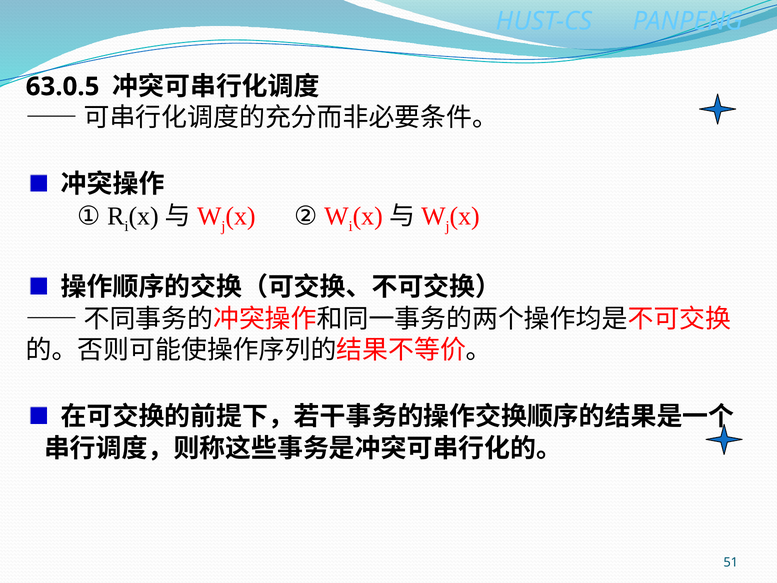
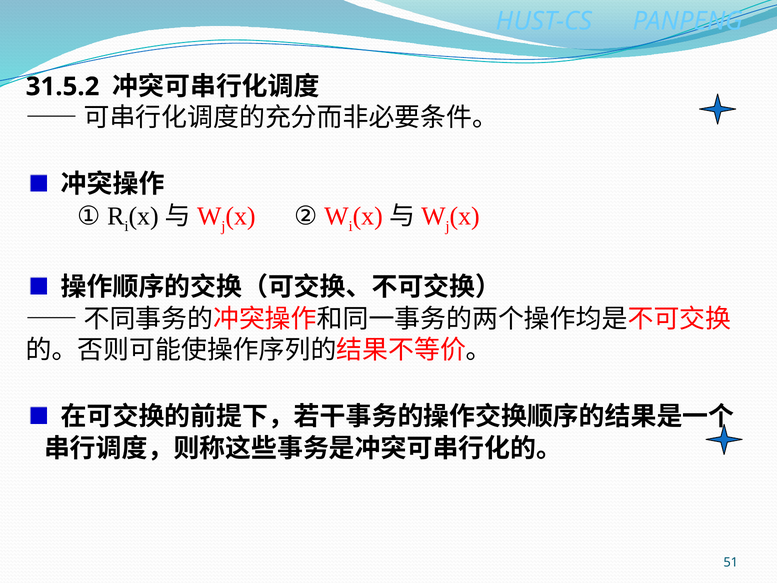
63.0.5: 63.0.5 -> 31.5.2 (63, 87)
